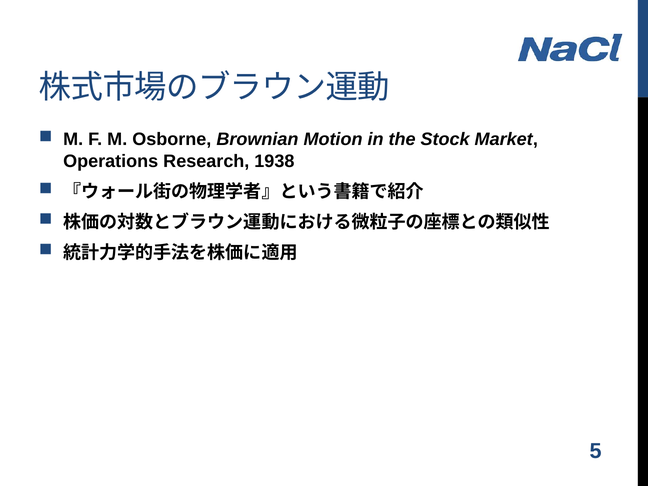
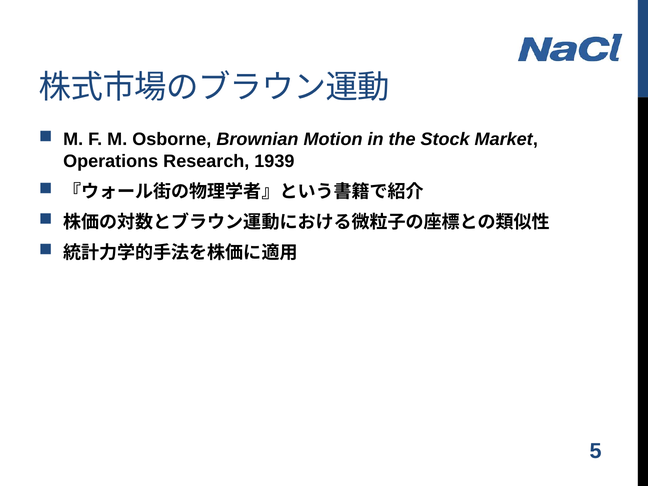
1938: 1938 -> 1939 (274, 161)
